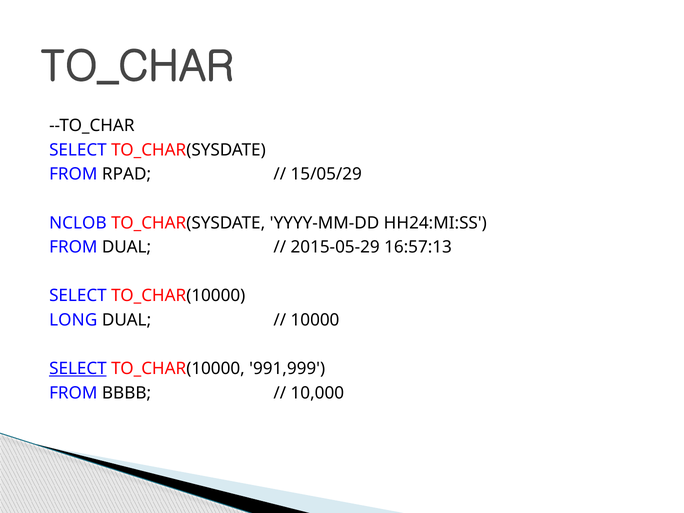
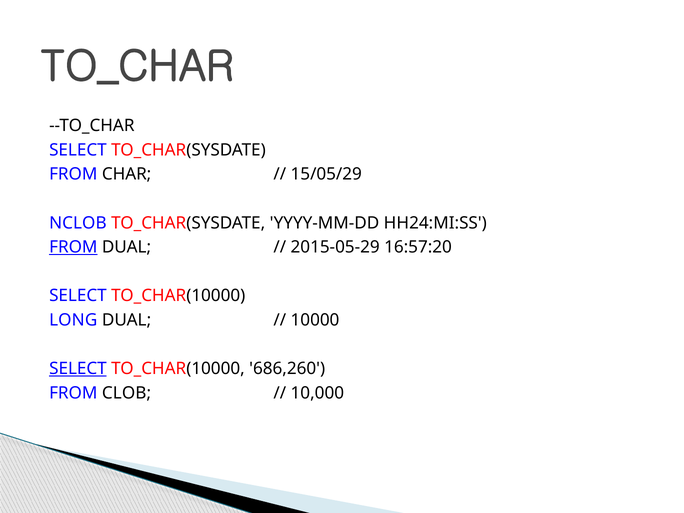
RPAD: RPAD -> CHAR (127, 174)
FROM underline: none -> present (73, 247)
16:57:13: 16:57:13 -> 16:57:20 (418, 247)
991,999: 991,999 -> 686,260 (287, 369)
BBBB: BBBB -> CLOB (127, 393)
